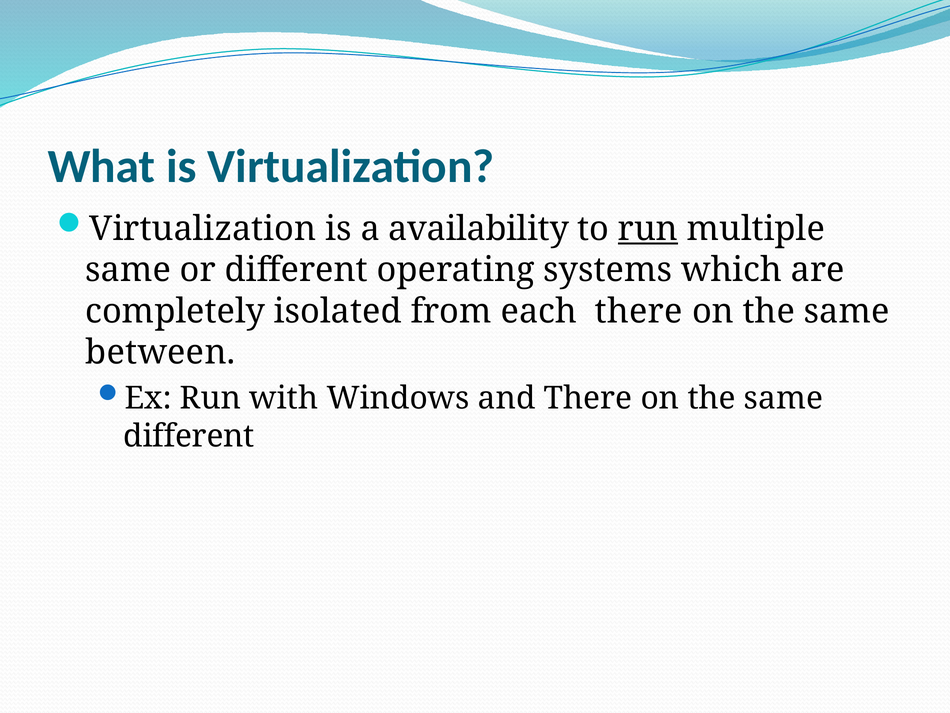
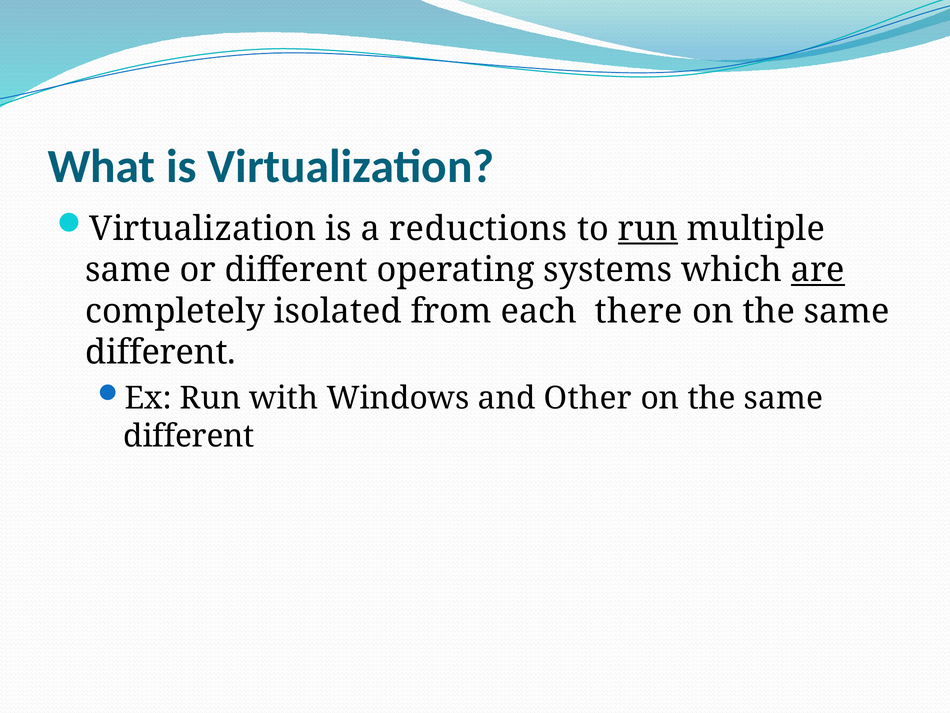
availability: availability -> reductions (478, 229)
are underline: none -> present (818, 270)
between: between -> different (161, 352)
and There: There -> Other (588, 398)
